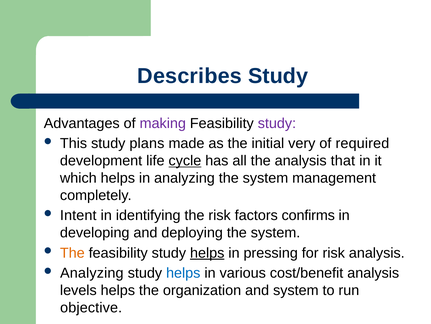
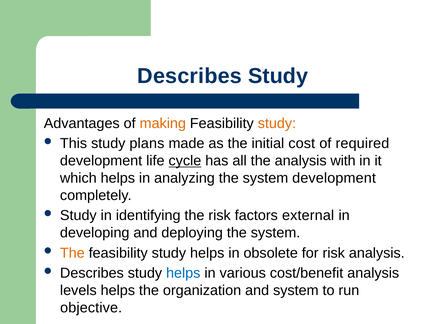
making colour: purple -> orange (163, 123)
study colour: purple -> orange (277, 123)
very: very -> cost (302, 143)
that: that -> with (343, 160)
system management: management -> development (334, 178)
Intent: Intent -> Study (78, 215)
confirms: confirms -> external (308, 215)
helps underline: present -> none (207, 252)
pressing: pressing -> obsolete (271, 252)
Analyzing: Analyzing -> Describes (92, 273)
